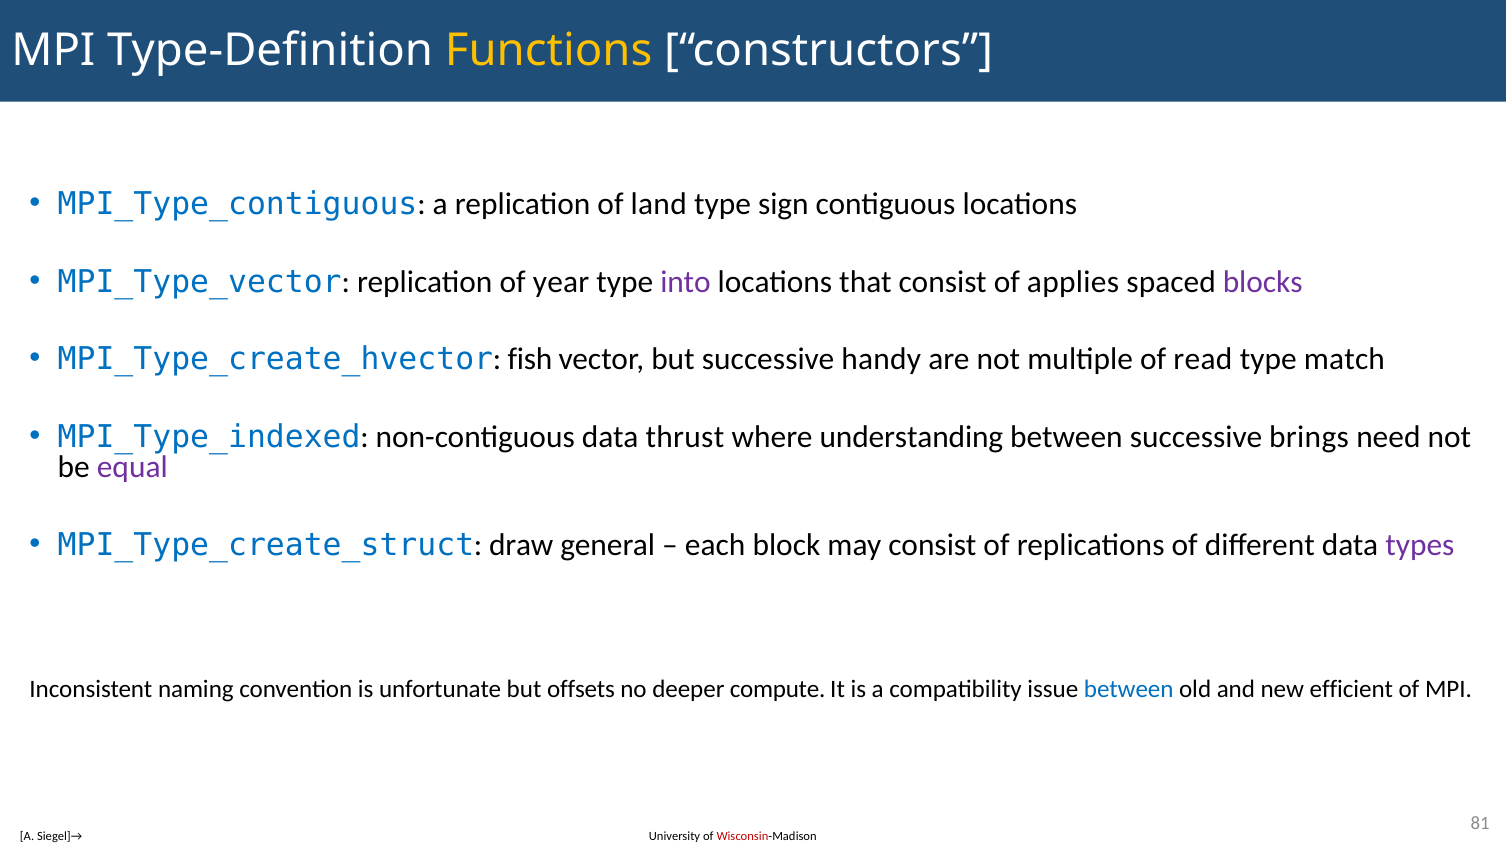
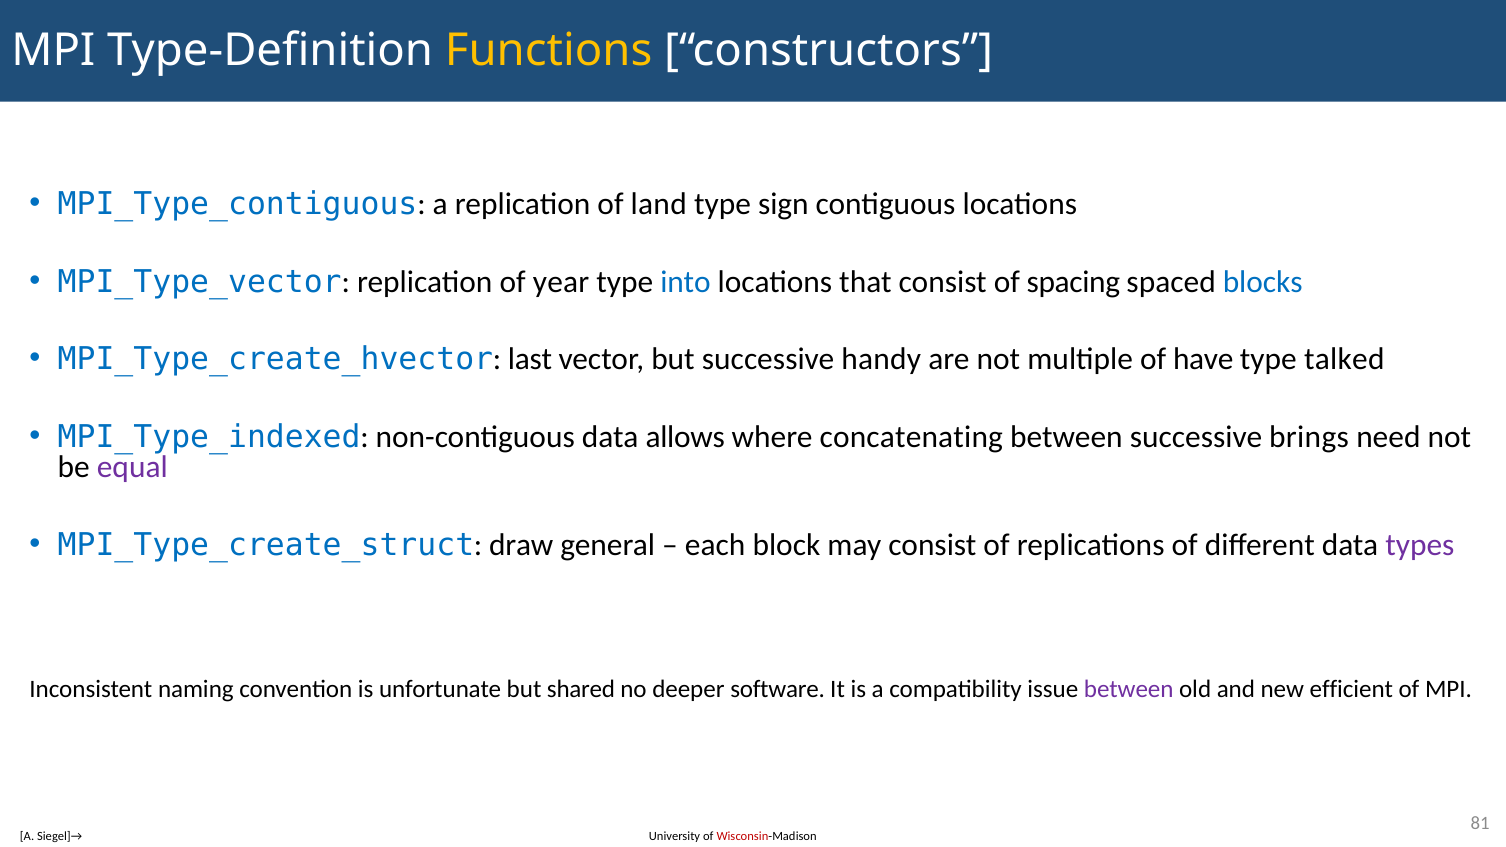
into colour: purple -> blue (685, 282)
applies: applies -> spacing (1073, 282)
blocks colour: purple -> blue (1263, 282)
fish: fish -> last (530, 359)
read: read -> have (1203, 359)
match: match -> talked (1344, 359)
thrust: thrust -> allows (685, 437)
understanding: understanding -> concatenating (911, 437)
offsets: offsets -> shared (581, 690)
compute: compute -> software (778, 690)
between colour: blue -> purple (1129, 690)
